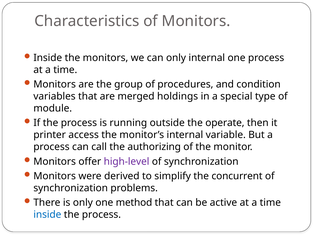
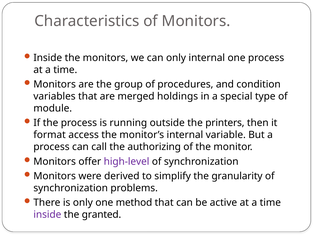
operate: operate -> printers (225, 123)
printer: printer -> format (50, 135)
concurrent: concurrent -> granularity (237, 176)
inside colour: blue -> purple (47, 214)
process: process -> granted (102, 214)
